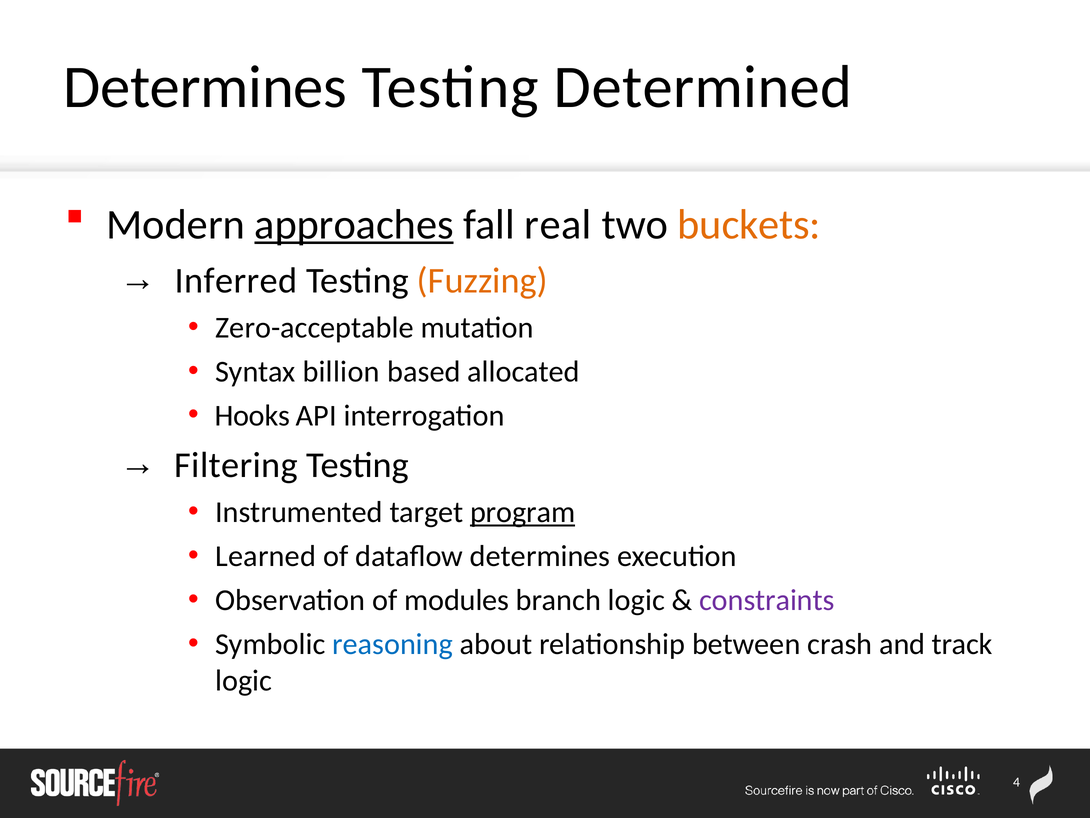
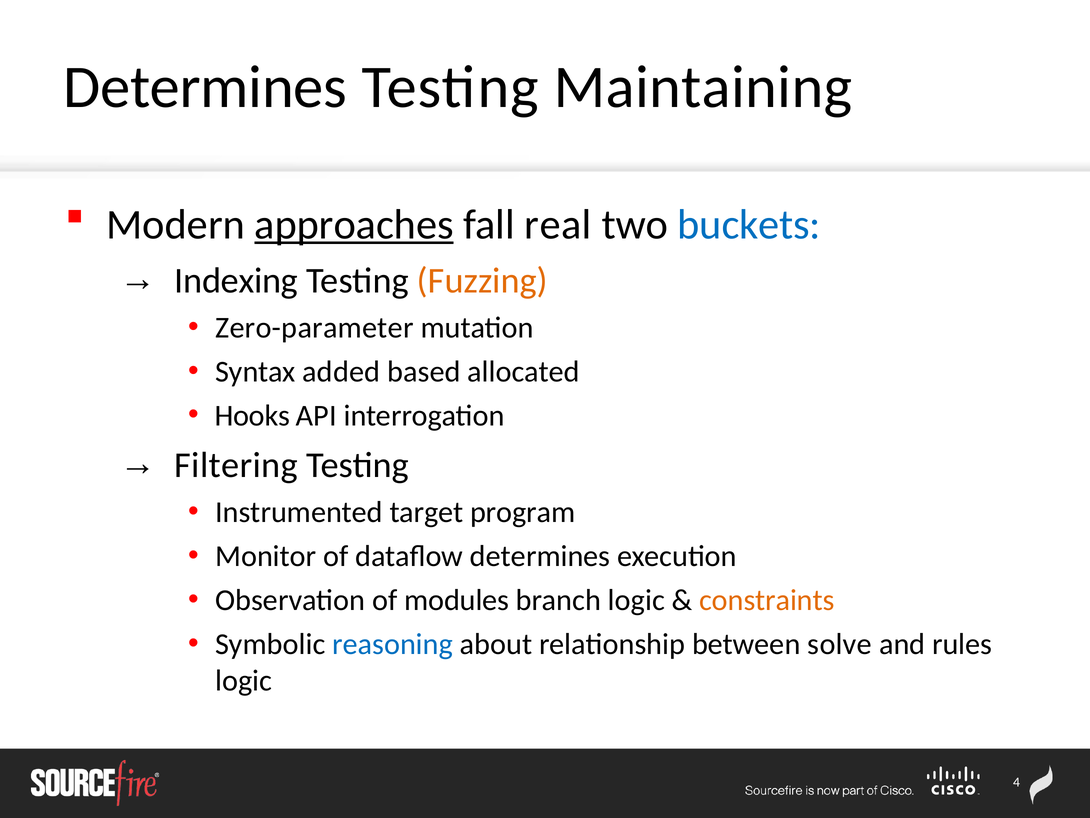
Determined: Determined -> Maintaining (703, 87)
buckets colour: orange -> blue (749, 225)
Inferred: Inferred -> Indexing (236, 280)
Zero-acceptable: Zero-acceptable -> Zero-parameter (314, 328)
billion: billion -> added (341, 372)
program underline: present -> none (523, 512)
Learned: Learned -> Monitor (266, 556)
constraints colour: purple -> orange (767, 600)
crash: crash -> solve (840, 644)
track: track -> rules (962, 644)
